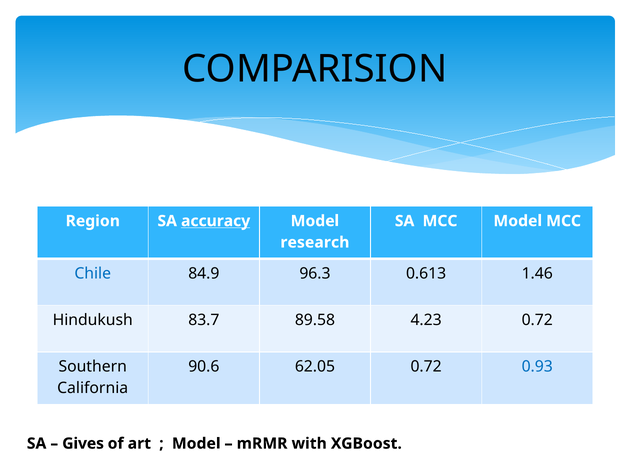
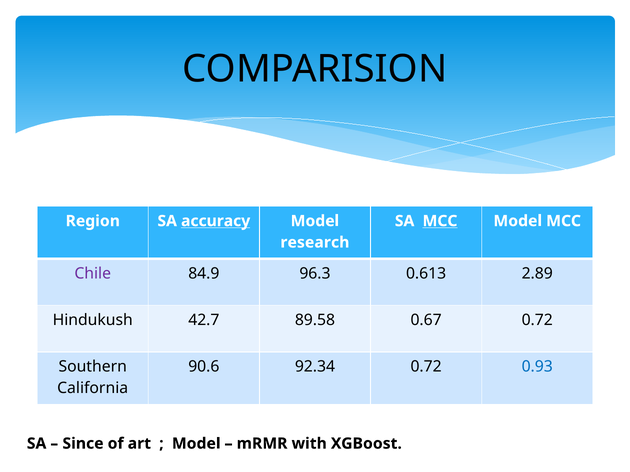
MCC underline: none -> present (440, 221)
Chile colour: blue -> purple (93, 274)
1.46: 1.46 -> 2.89 (537, 274)
83.7: 83.7 -> 42.7 (204, 320)
4.23: 4.23 -> 0.67 (426, 320)
62.05: 62.05 -> 92.34 (315, 367)
Gives: Gives -> Since (83, 444)
